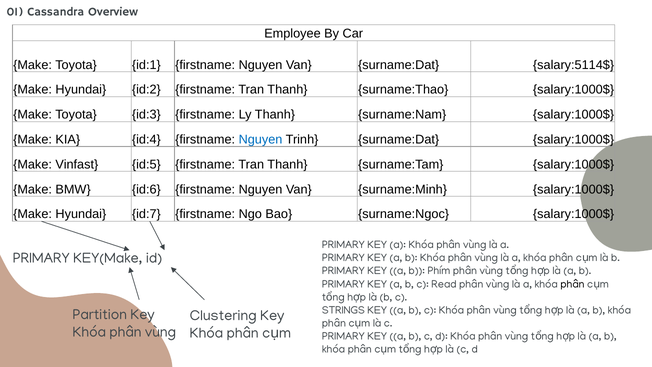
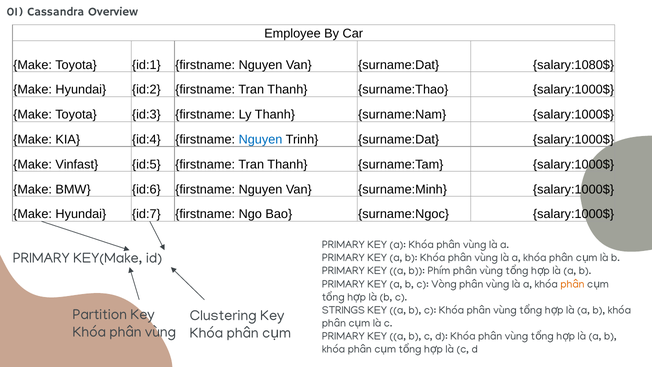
salary:5114$: salary:5114$ -> salary:1080$ (574, 65)
Read: Read -> Vòng (444, 284)
phân colour: black -> orange (572, 284)
